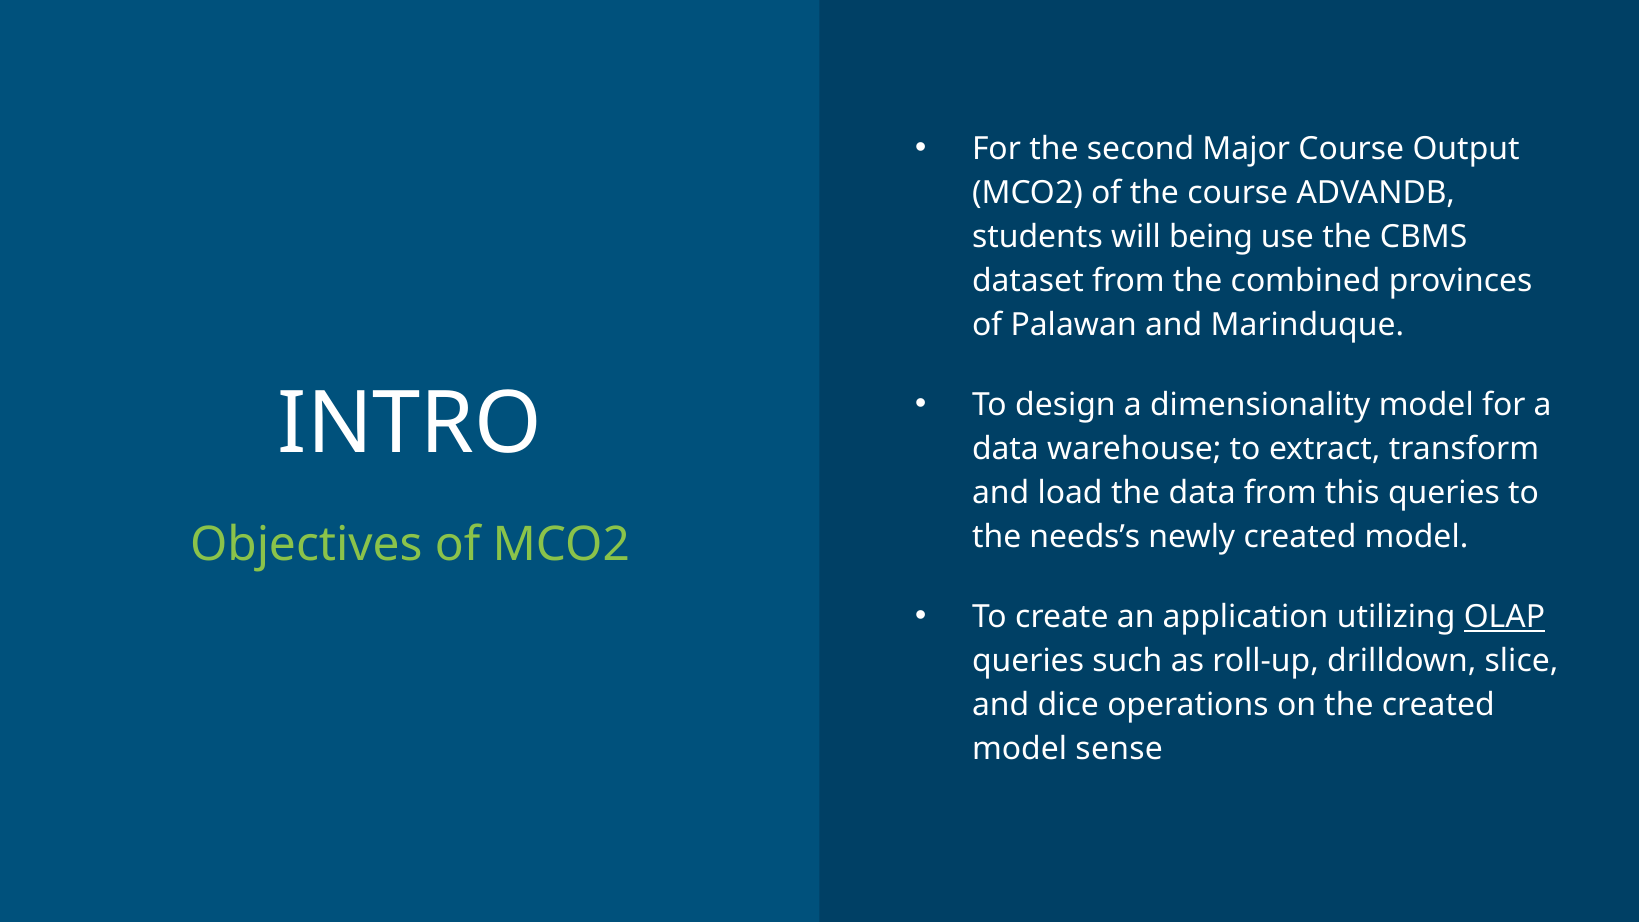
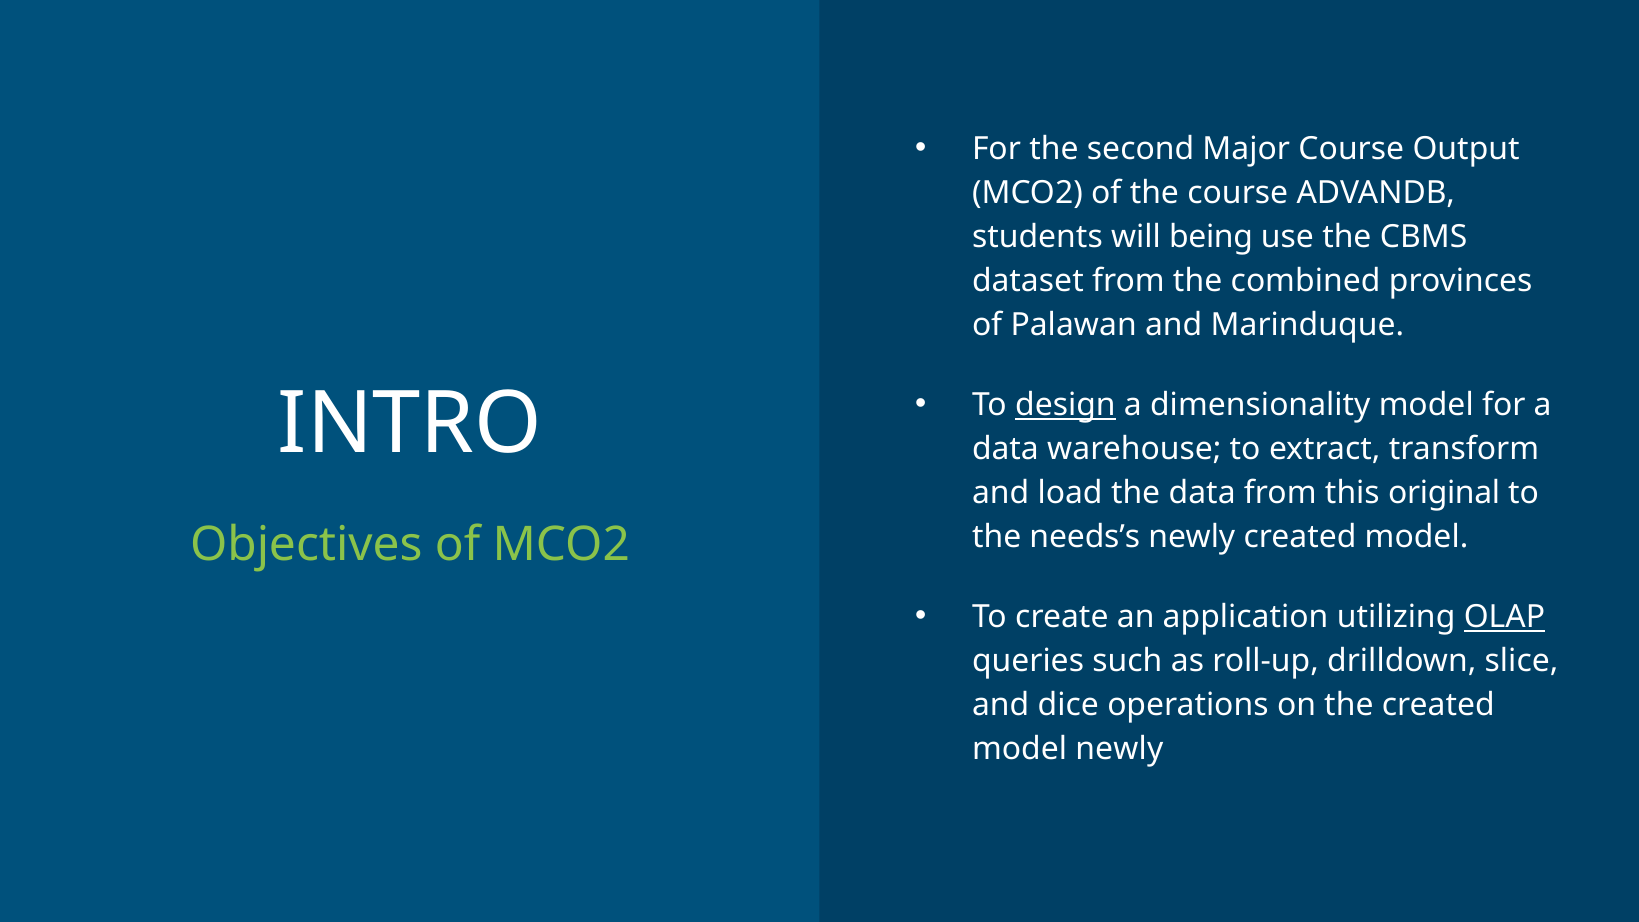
design underline: none -> present (1065, 405)
this queries: queries -> original (1444, 493)
model sense: sense -> newly (1119, 749)
